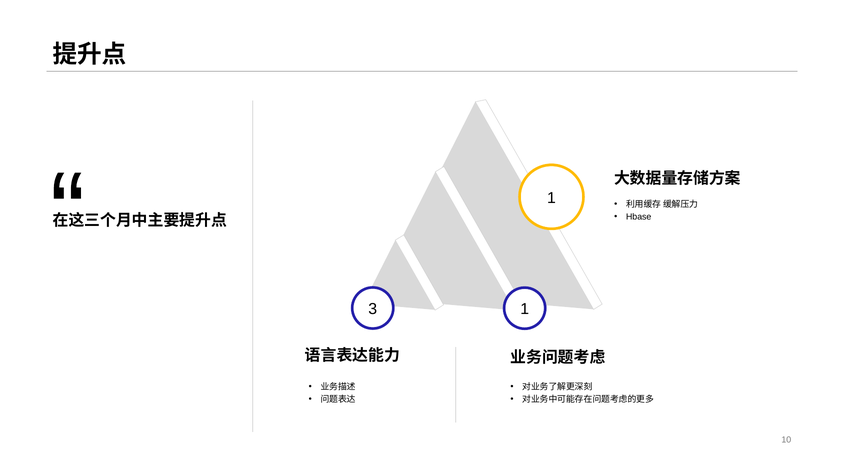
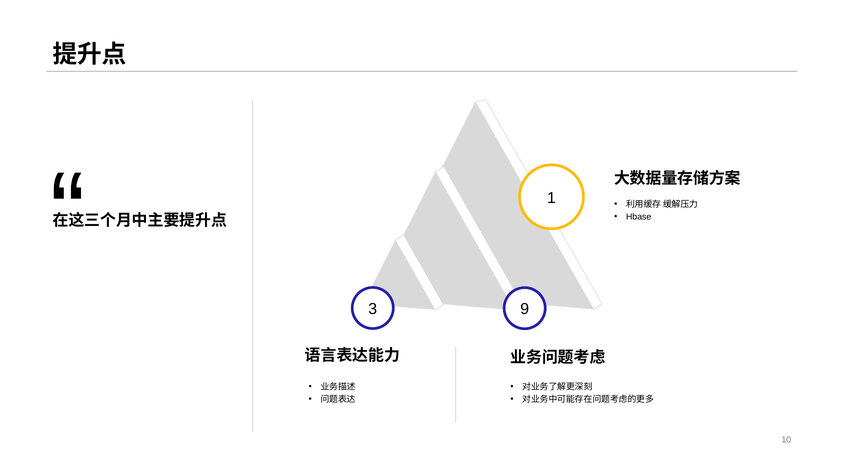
3 1: 1 -> 9 (525, 309)
